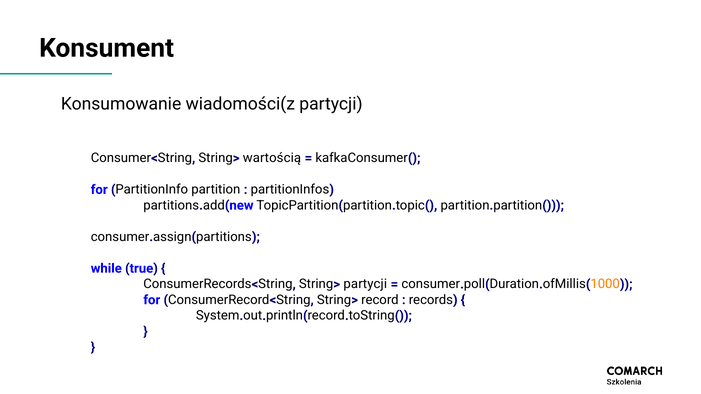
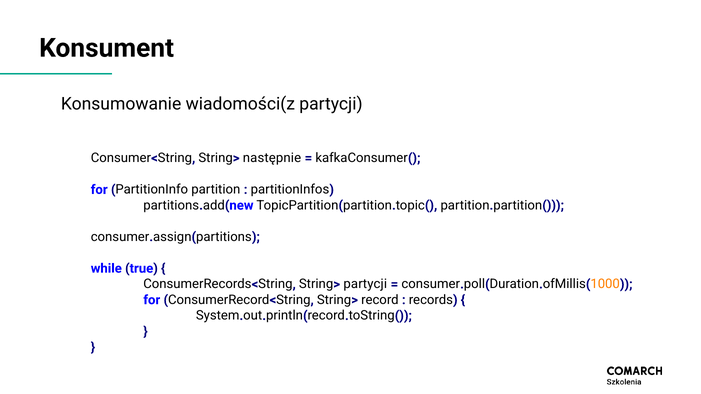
wartością: wartością -> następnie (272, 158)
